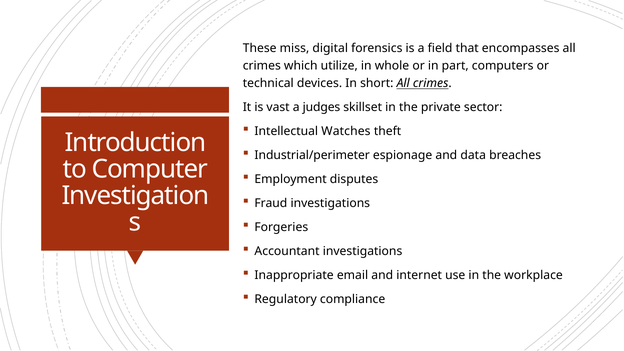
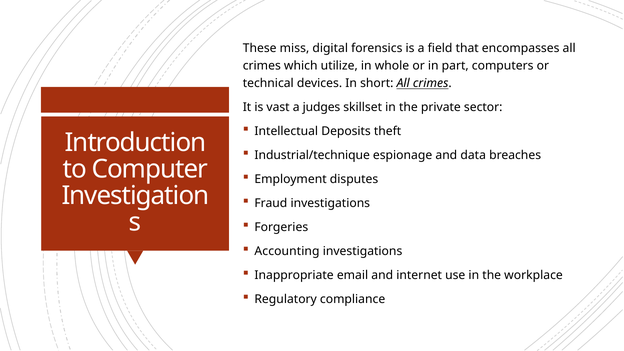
Watches: Watches -> Deposits (346, 131)
Industrial/perimeter: Industrial/perimeter -> Industrial/technique (312, 155)
Accountant: Accountant -> Accounting (287, 251)
